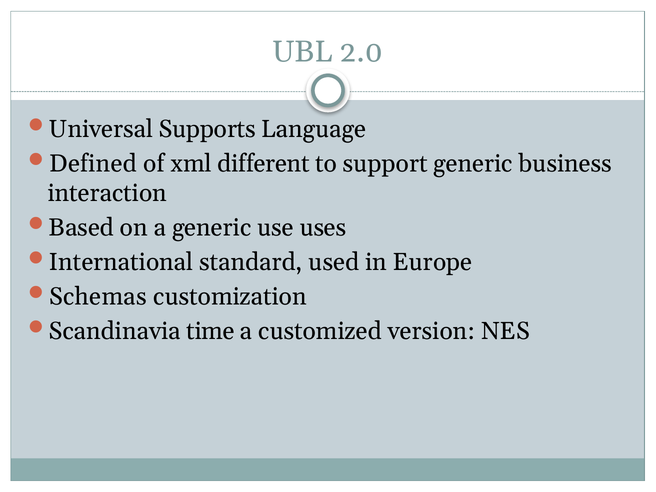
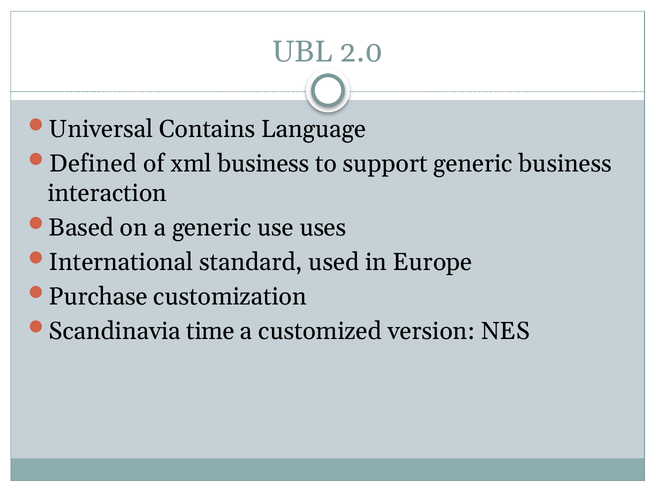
Supports: Supports -> Contains (207, 129)
xml different: different -> business (264, 164)
Schemas: Schemas -> Purchase (98, 297)
